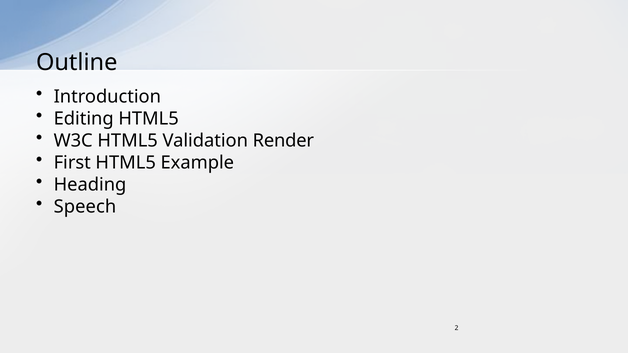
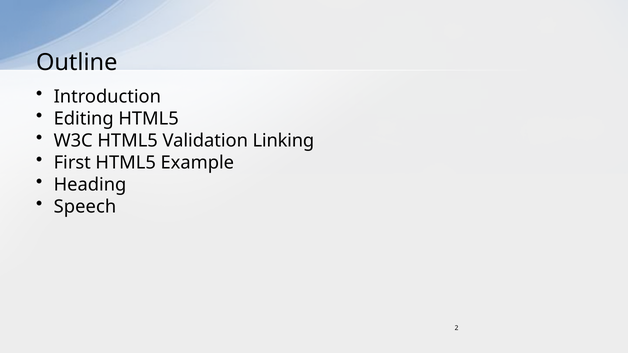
Render: Render -> Linking (283, 141)
